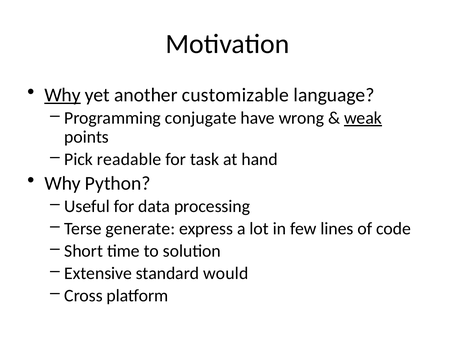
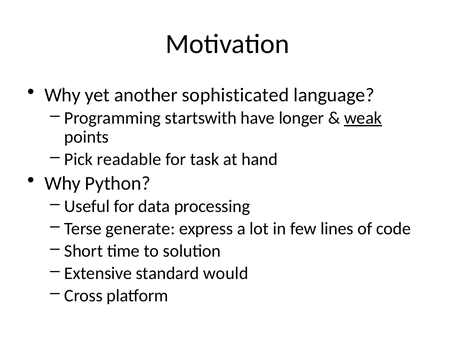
Why underline: present -> none (63, 95)
customizable: customizable -> sophisticated (235, 95)
conjugate: conjugate -> startswith (201, 118)
wrong: wrong -> longer (301, 118)
